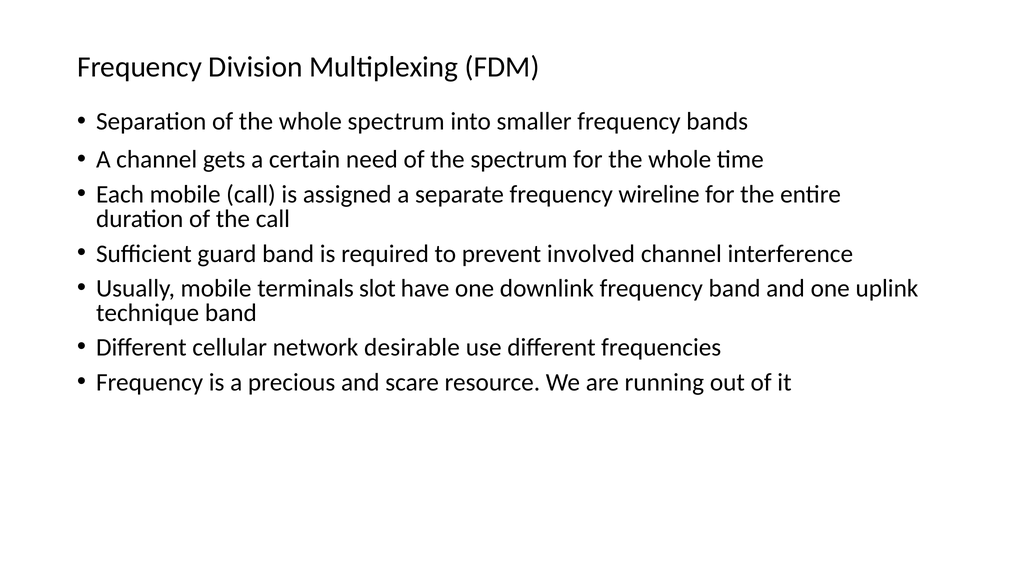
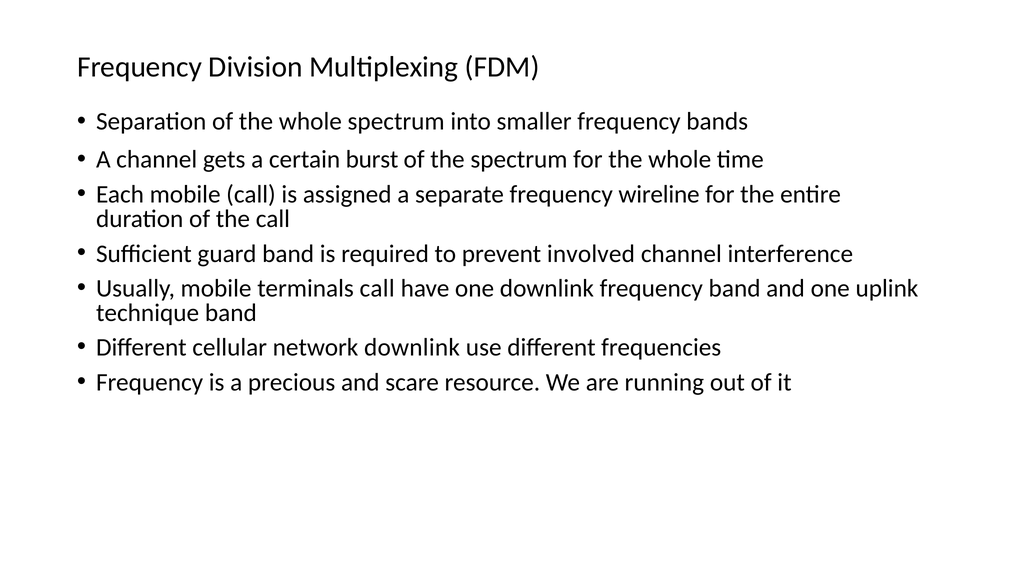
need: need -> burst (372, 159)
terminals slot: slot -> call (377, 288)
network desirable: desirable -> downlink (412, 347)
